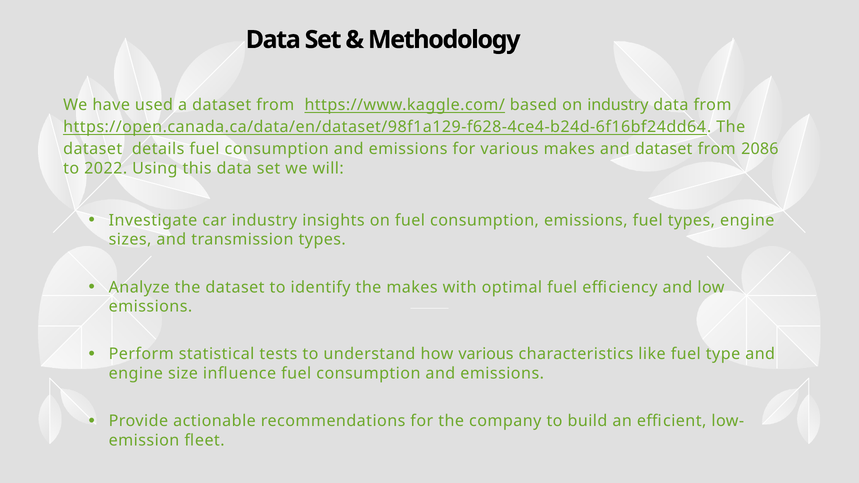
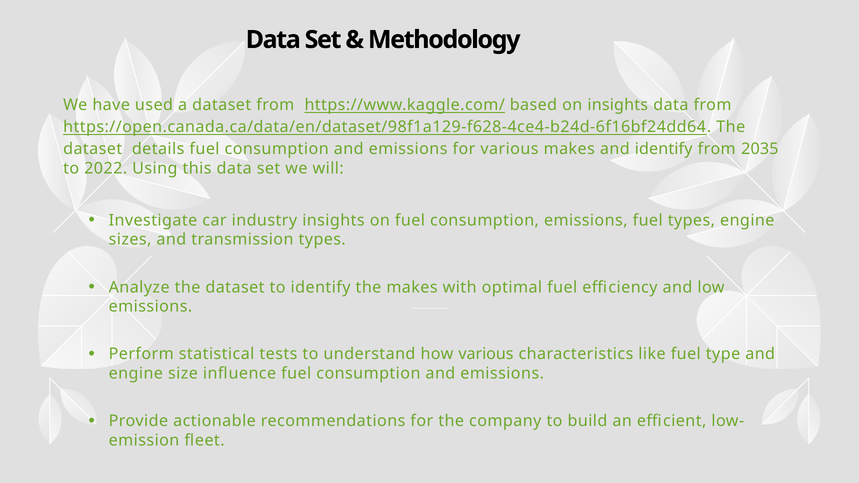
on industry: industry -> insights (618, 105)
and dataset: dataset -> identify (664, 149)
2086: 2086 -> 2035 (760, 149)
